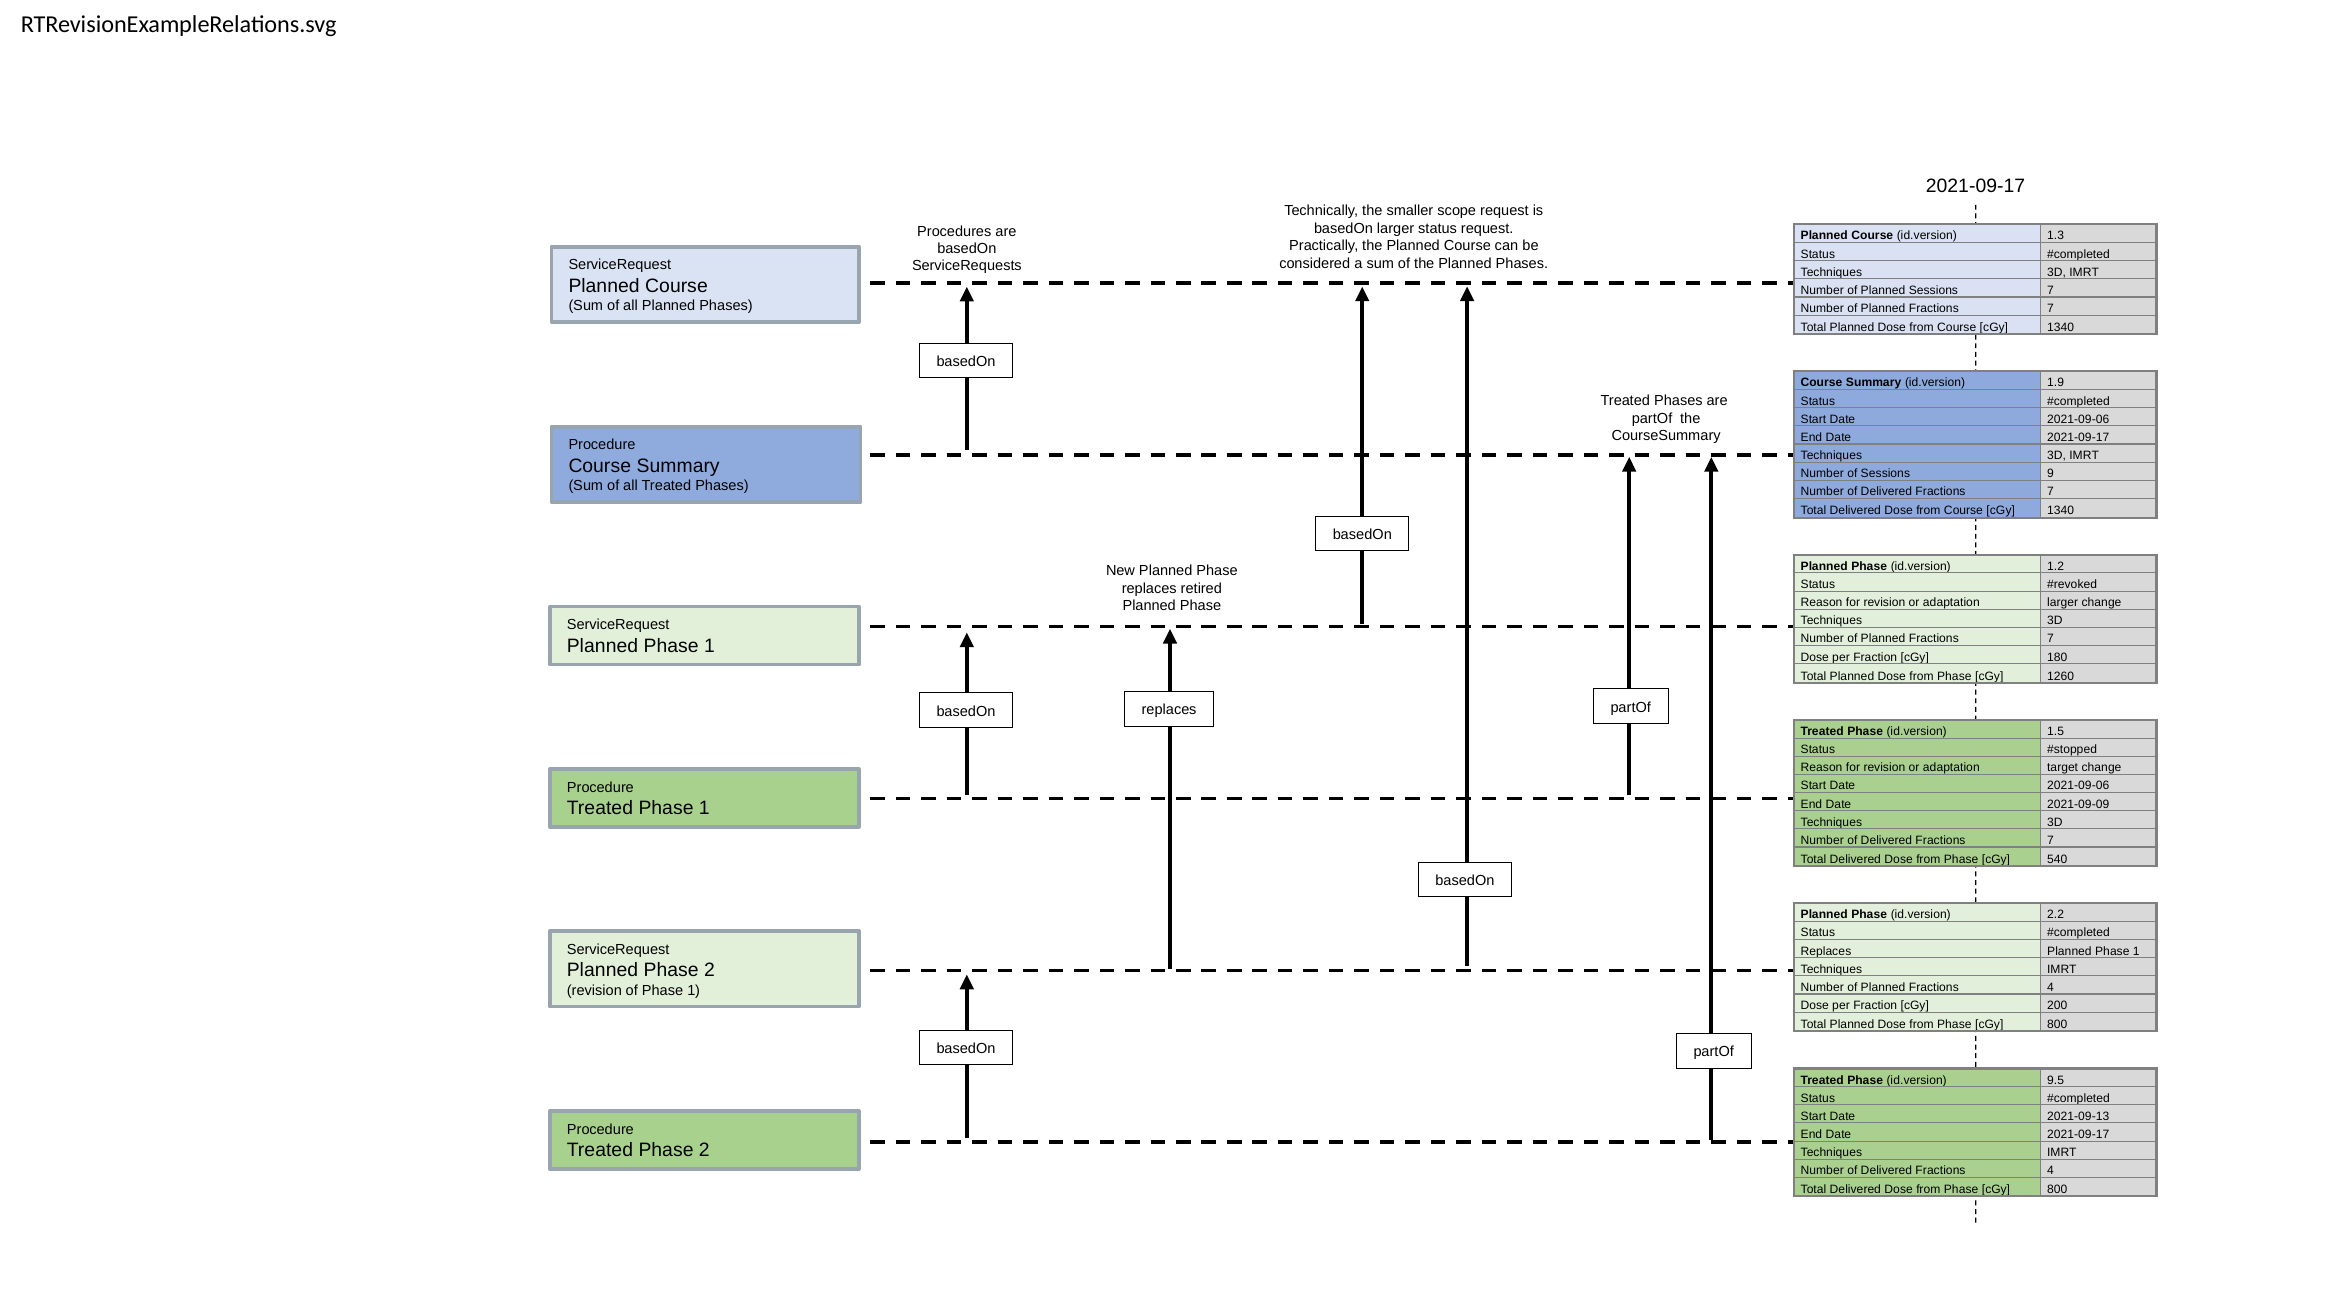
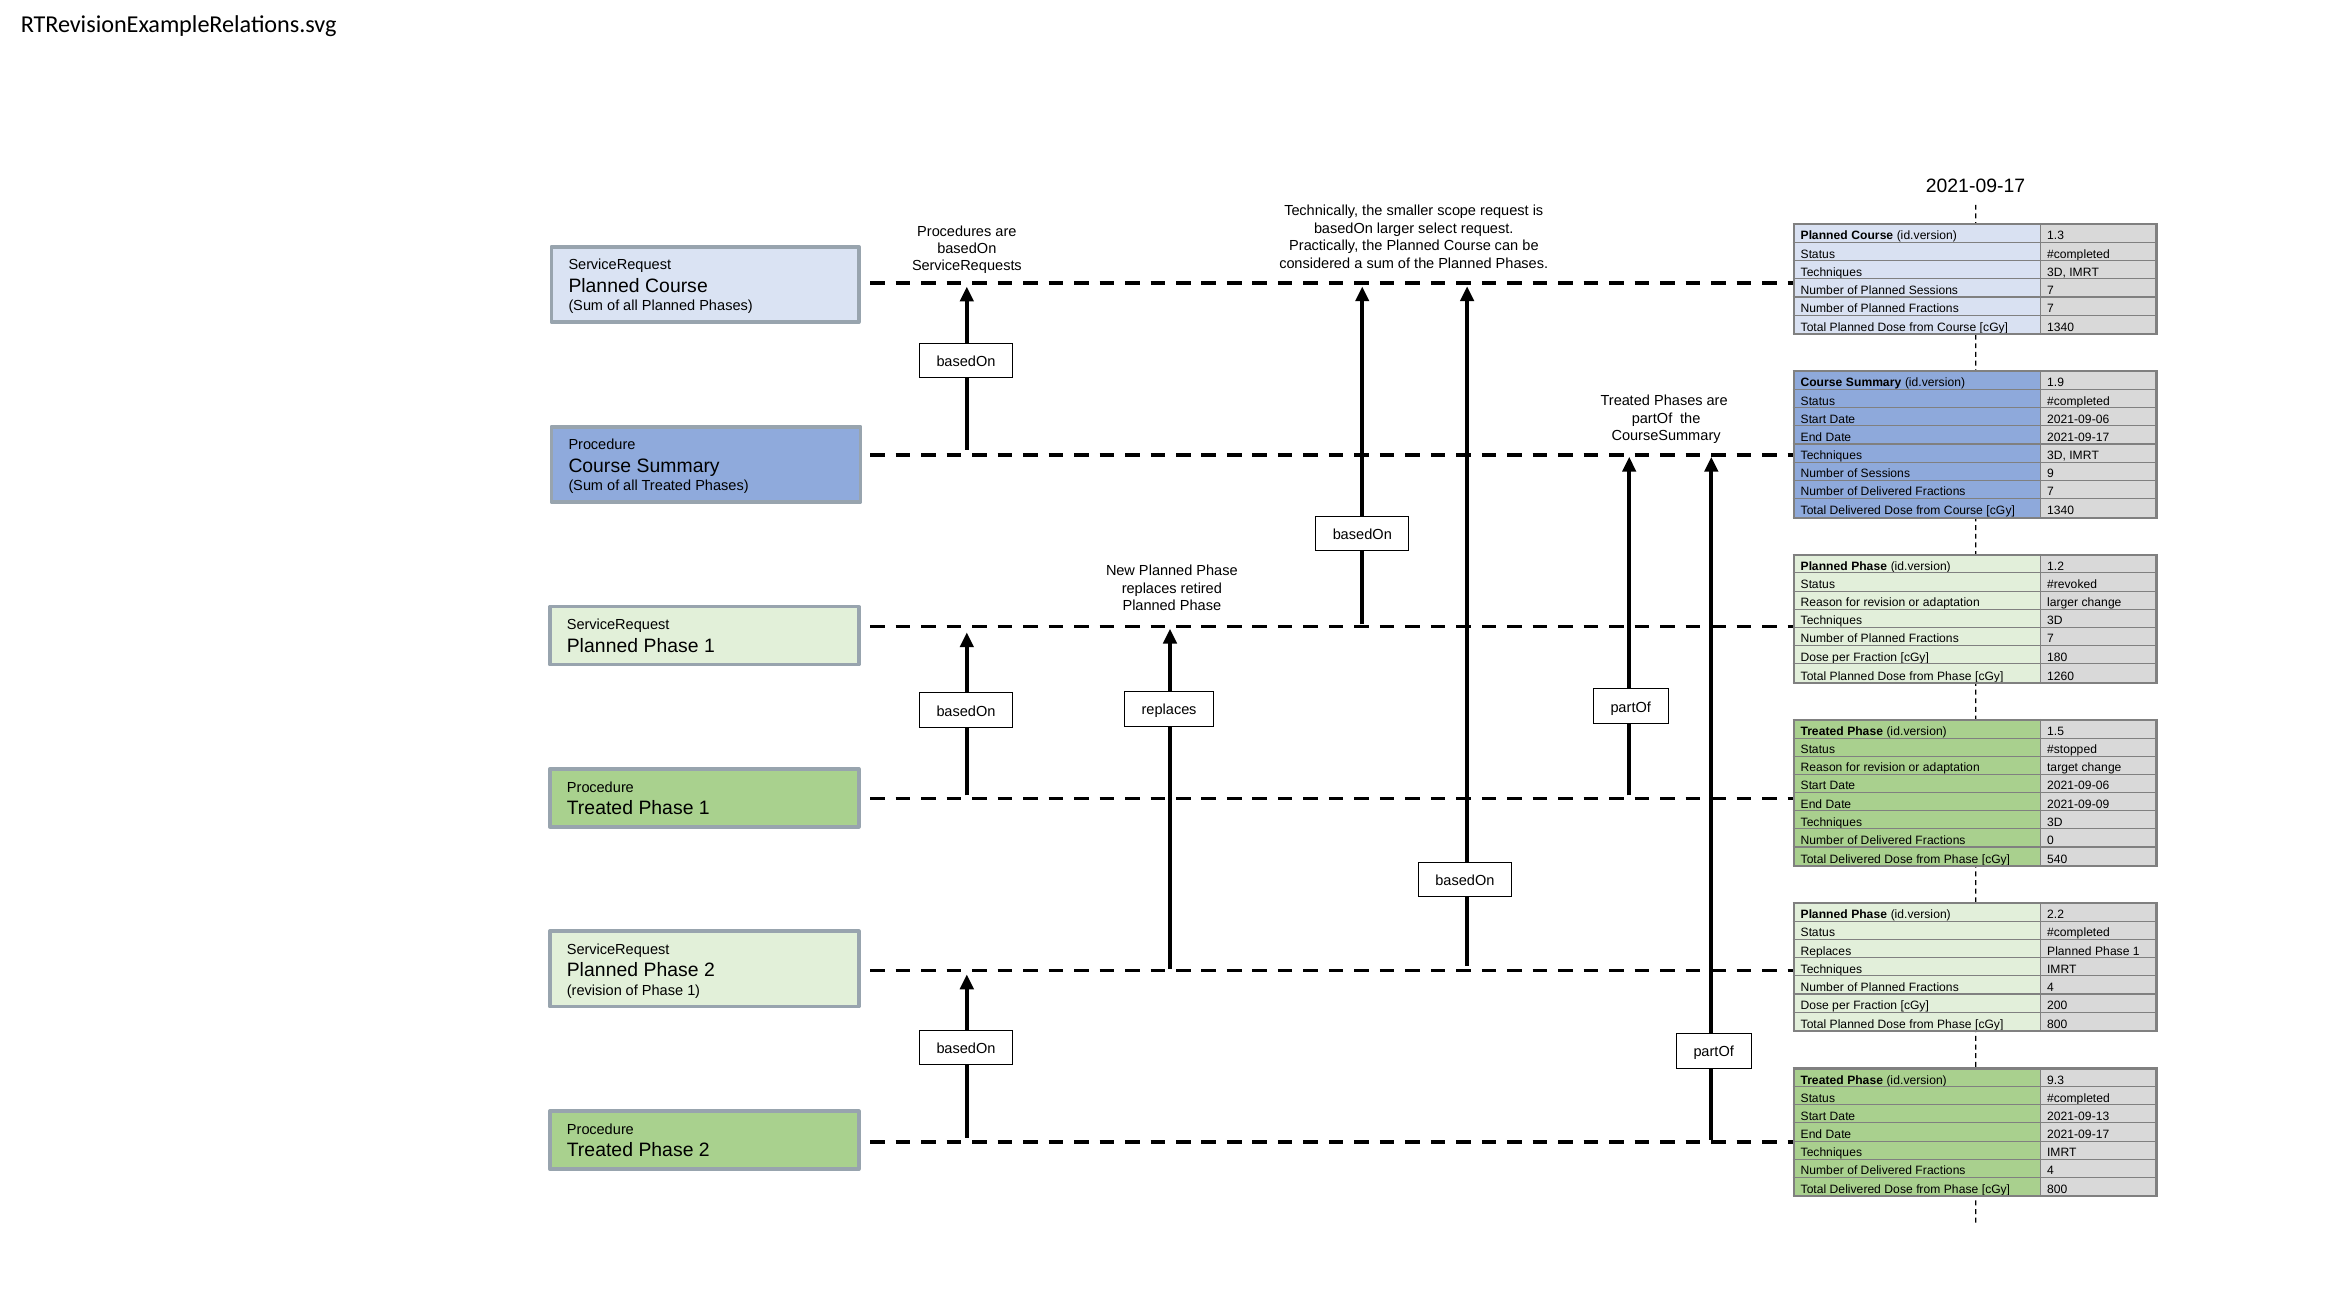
larger status: status -> select (1438, 229)
7: 7 -> 0 (2051, 840)
9.5: 9.5 -> 9.3 (2056, 1080)
